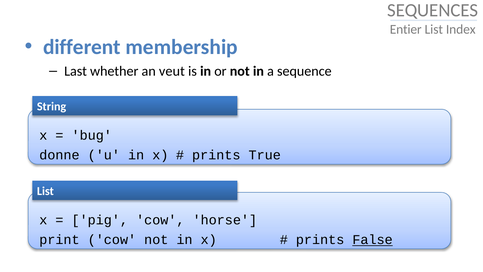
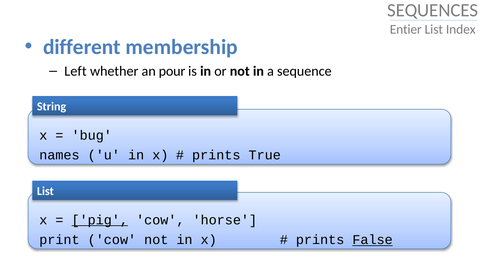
Last: Last -> Left (75, 71)
veut: veut -> pour (172, 71)
donne: donne -> names (59, 155)
pig underline: none -> present (100, 220)
